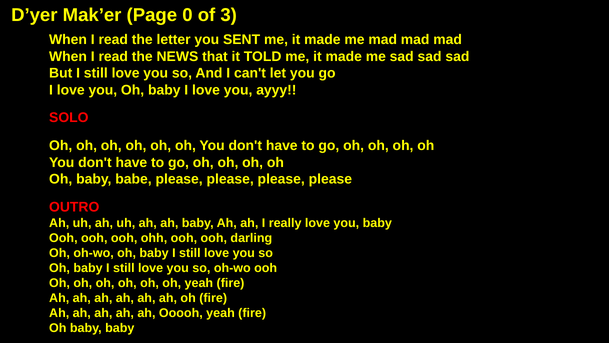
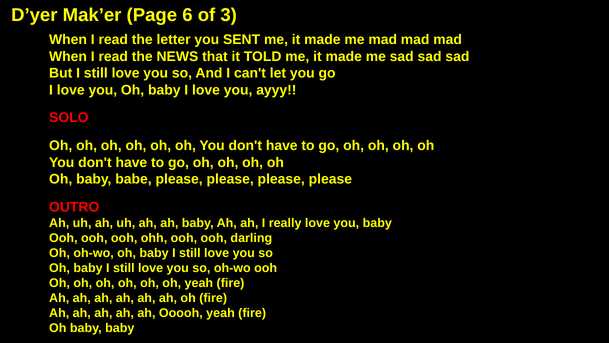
0: 0 -> 6 (187, 15)
